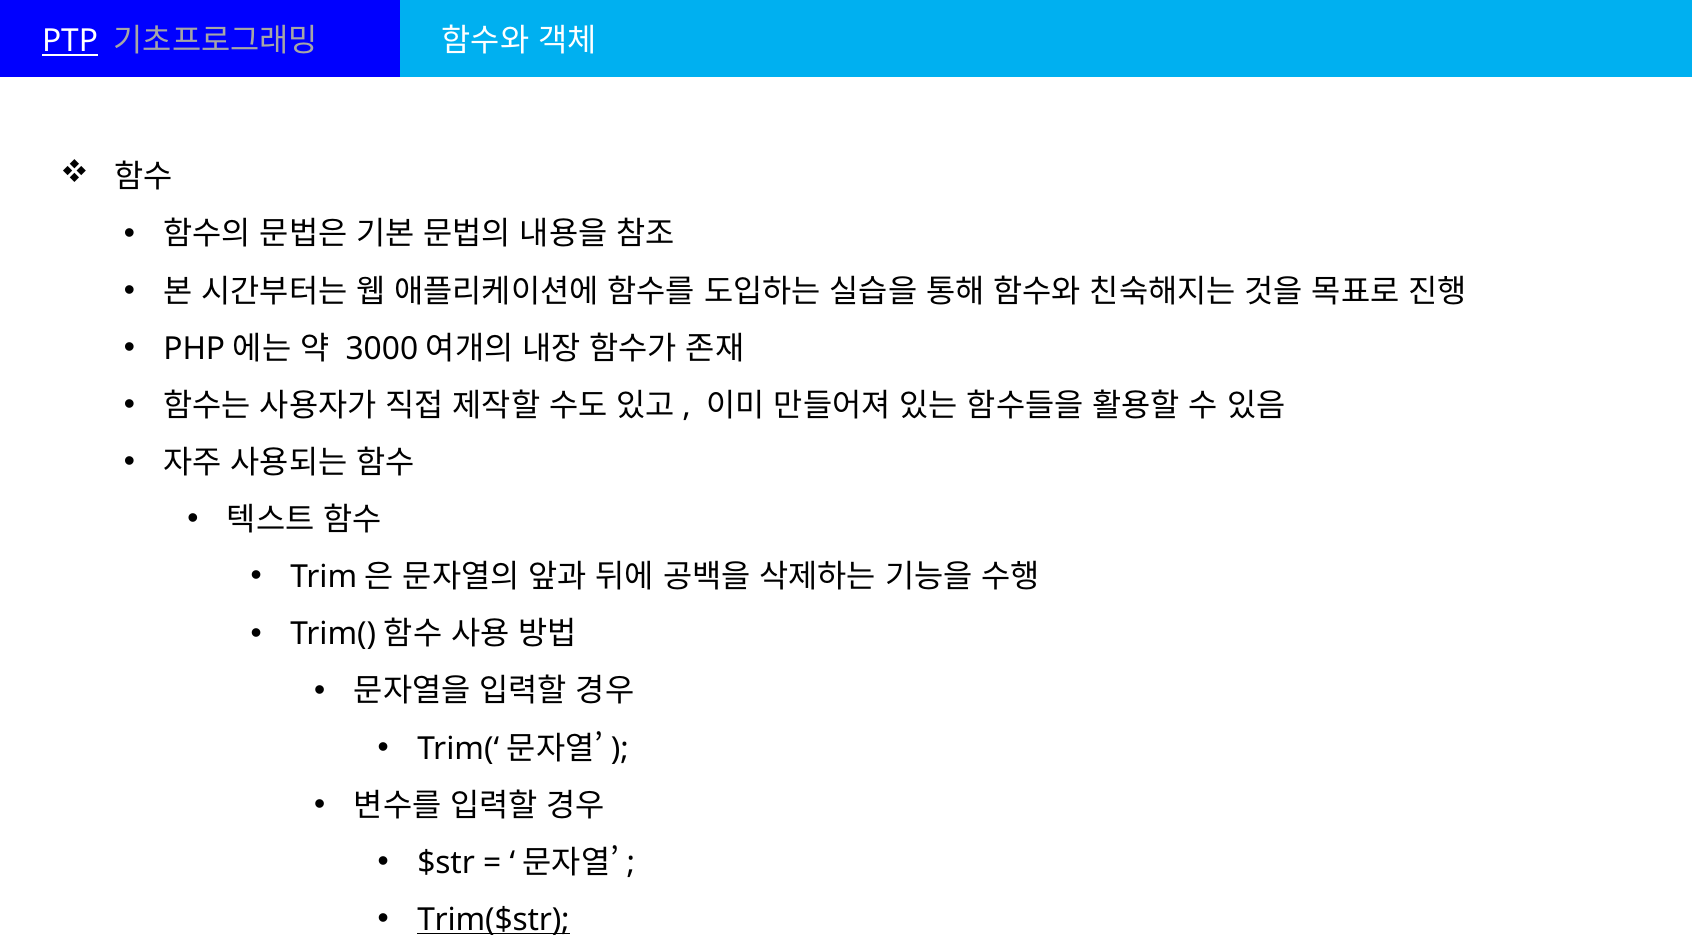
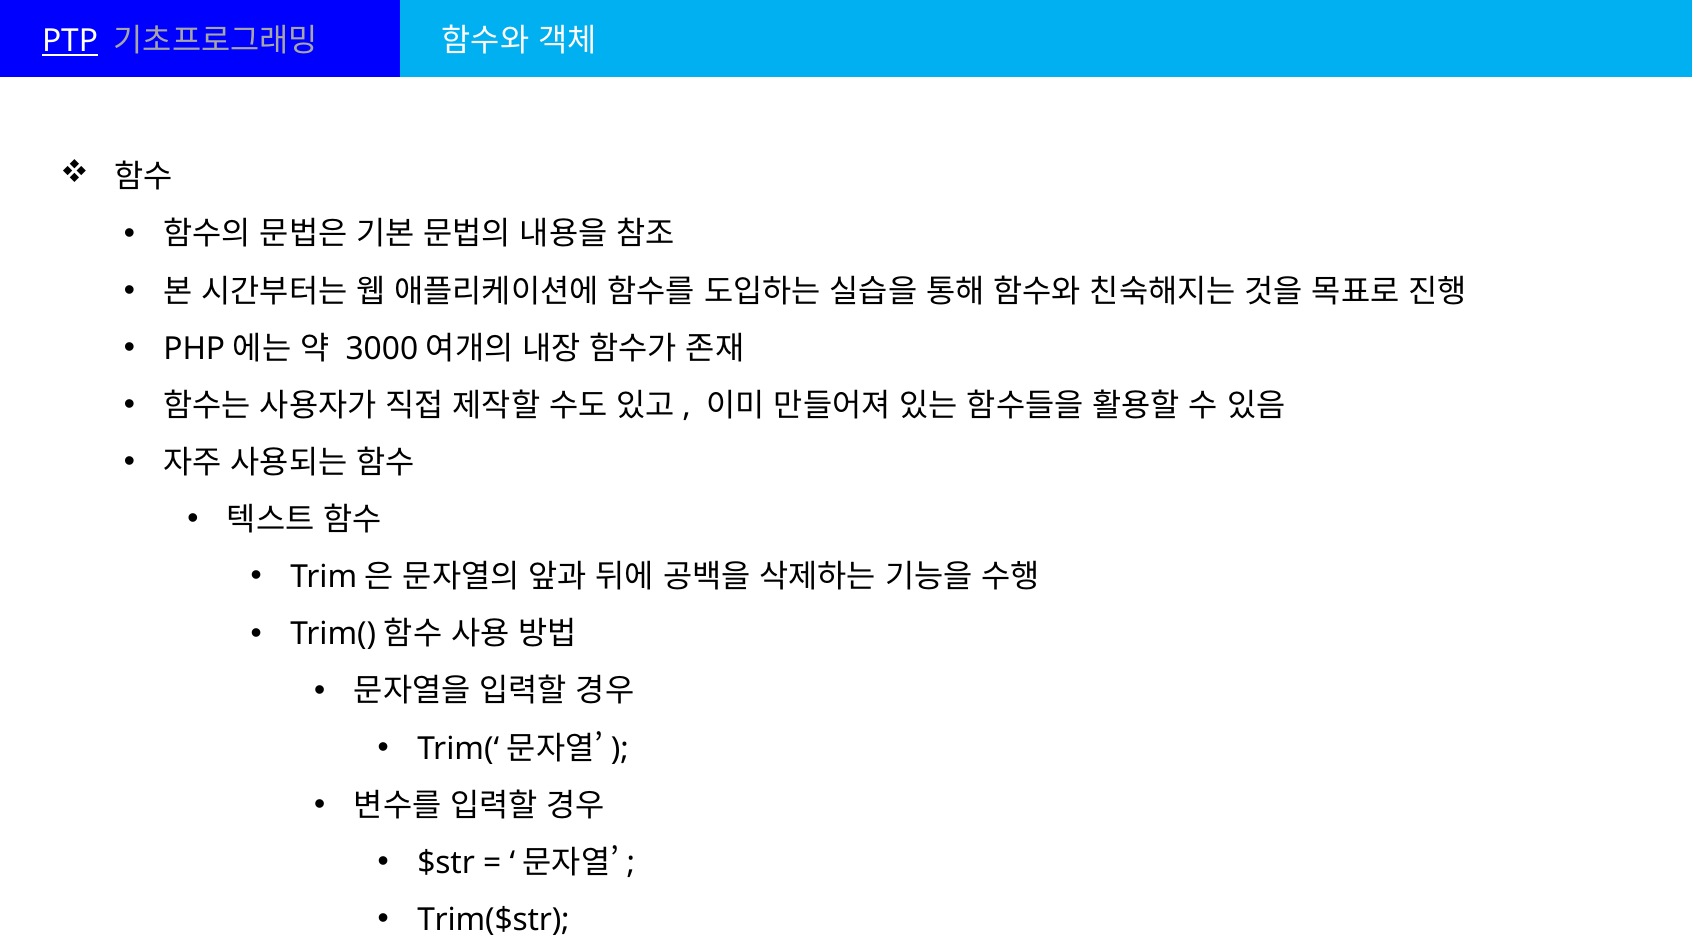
Trim($str underline: present -> none (493, 920)
